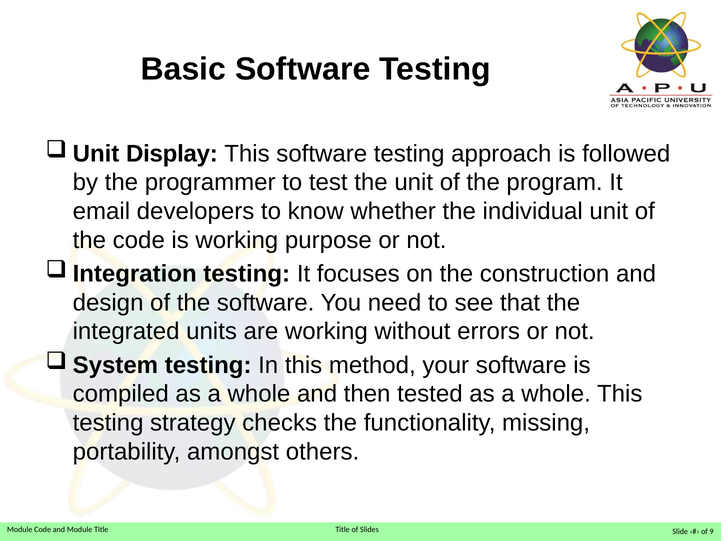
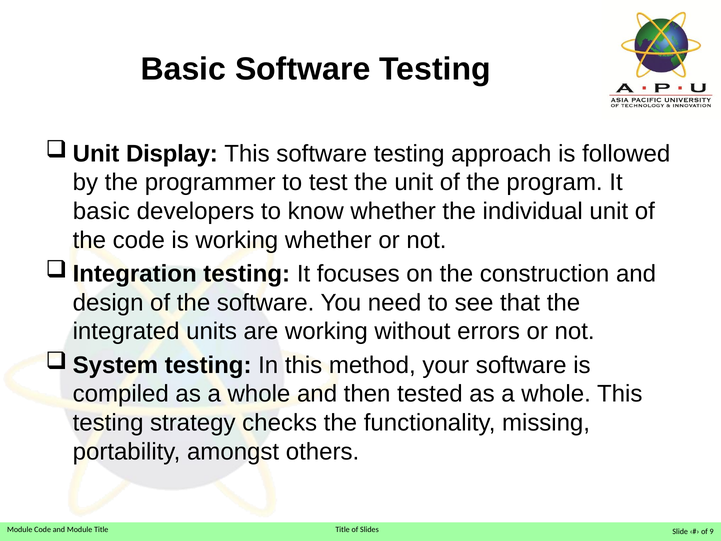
email: email -> basic (101, 211)
working purpose: purpose -> whether (328, 240)
